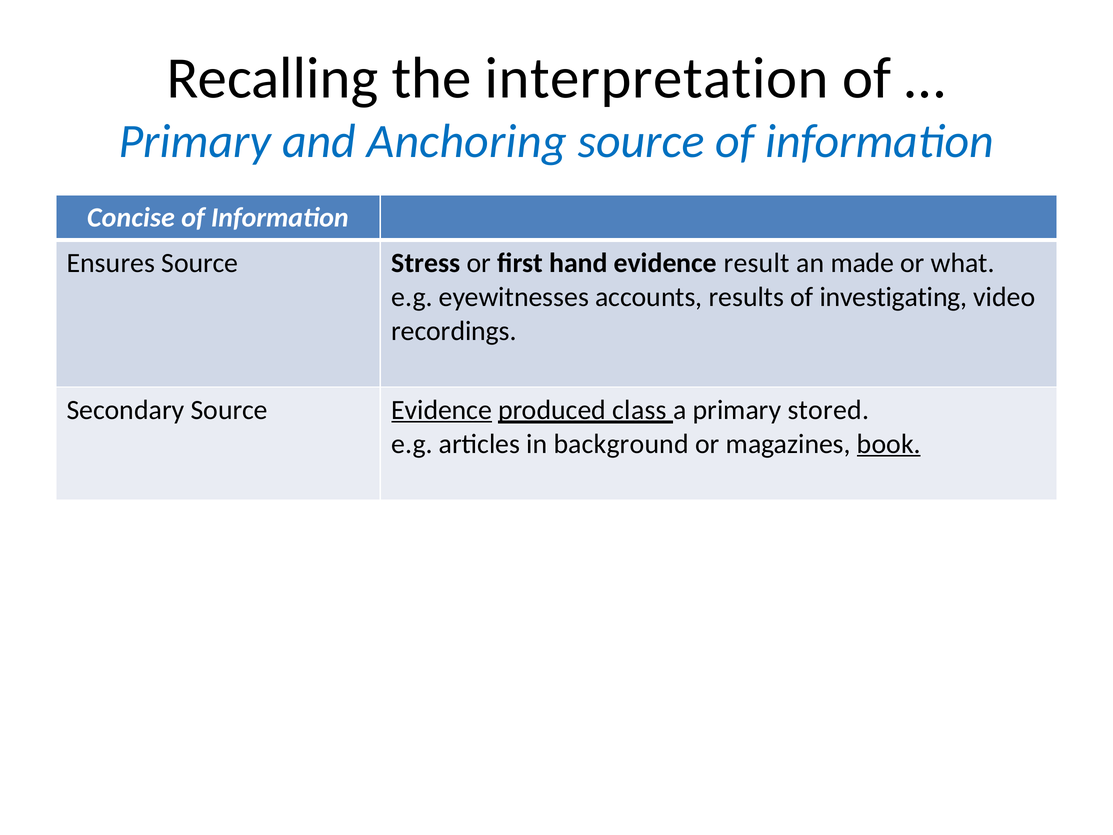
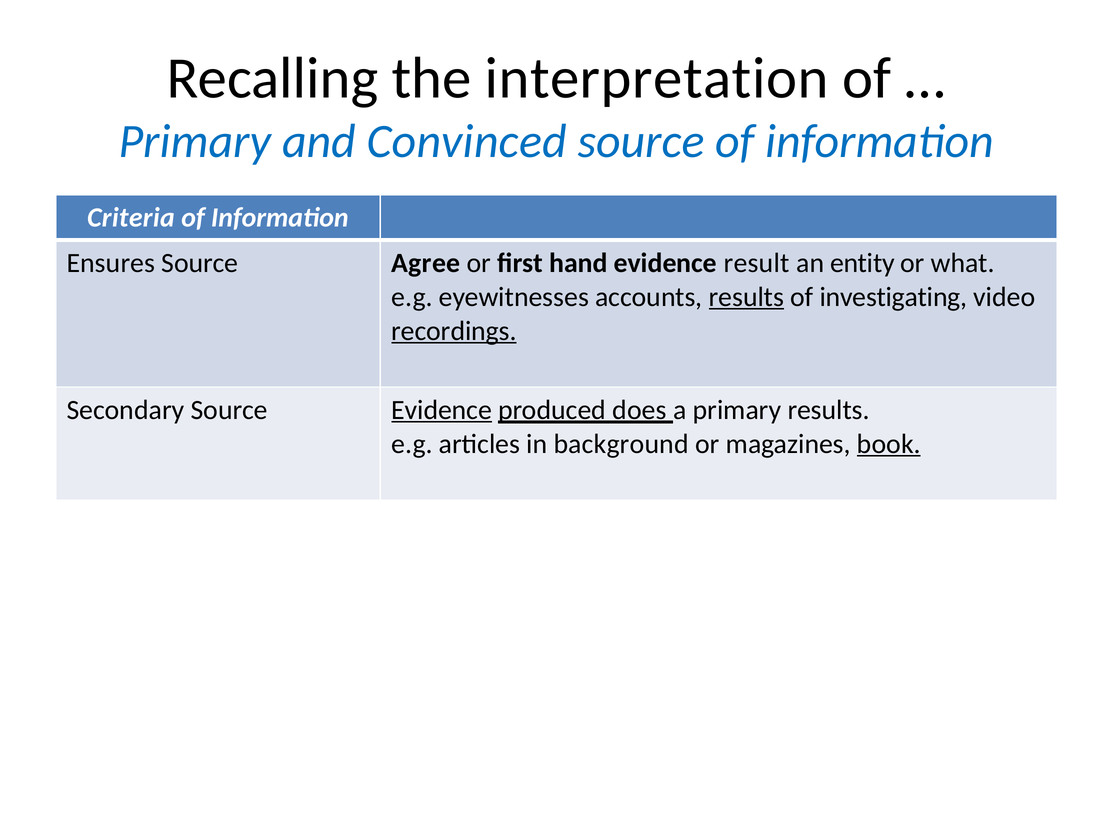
Anchoring: Anchoring -> Convinced (467, 142)
Concise: Concise -> Criteria (131, 218)
Stress: Stress -> Agree (426, 263)
made: made -> entity (862, 263)
results underline: none -> present (746, 297)
recordings underline: none -> present (454, 331)
class: class -> does (640, 410)
primary stored: stored -> results (829, 410)
